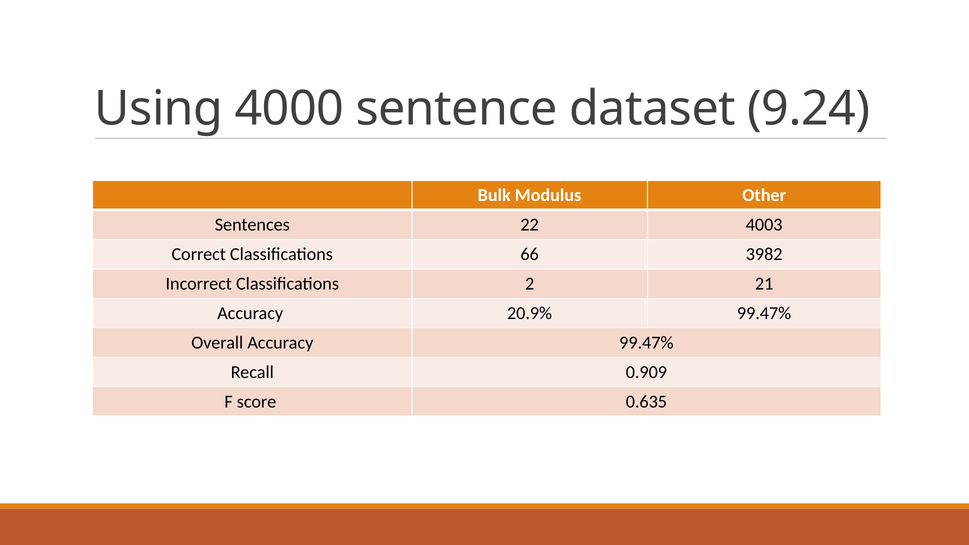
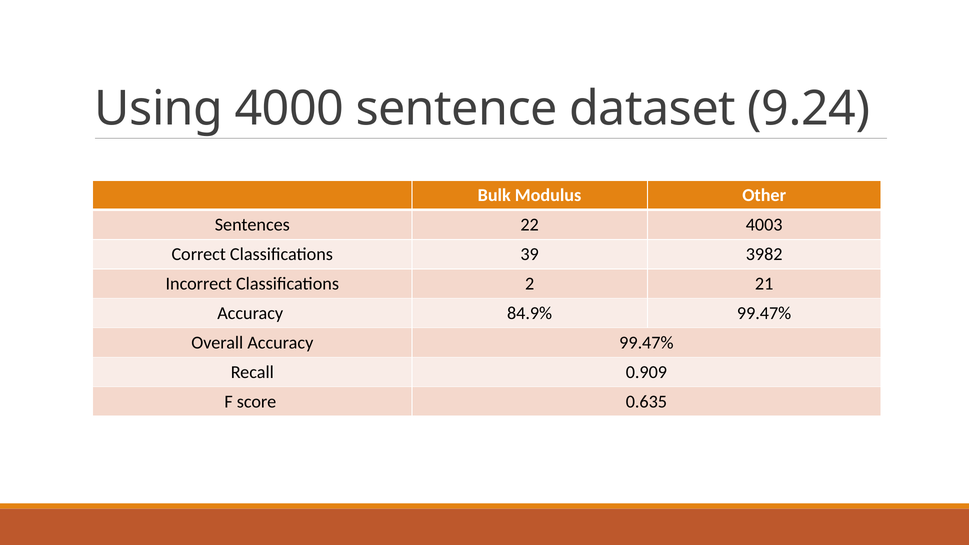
66: 66 -> 39 (530, 254)
20.9%: 20.9% -> 84.9% (530, 313)
